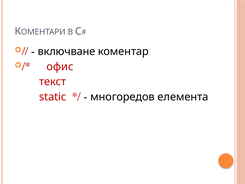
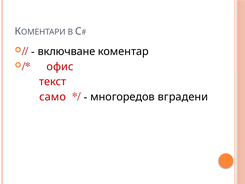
static: static -> само (53, 97)
елемента: елемента -> вградени (183, 97)
